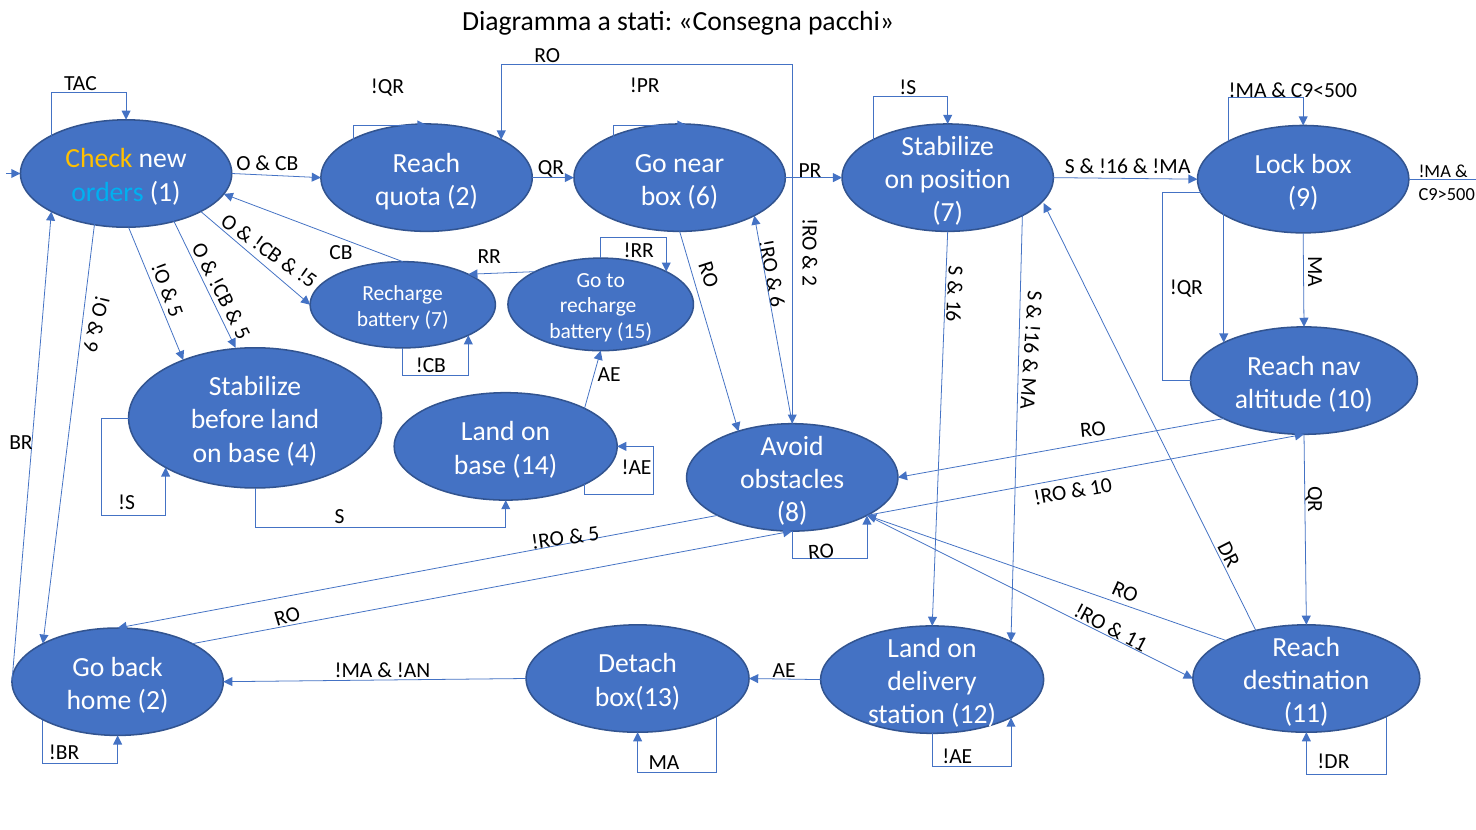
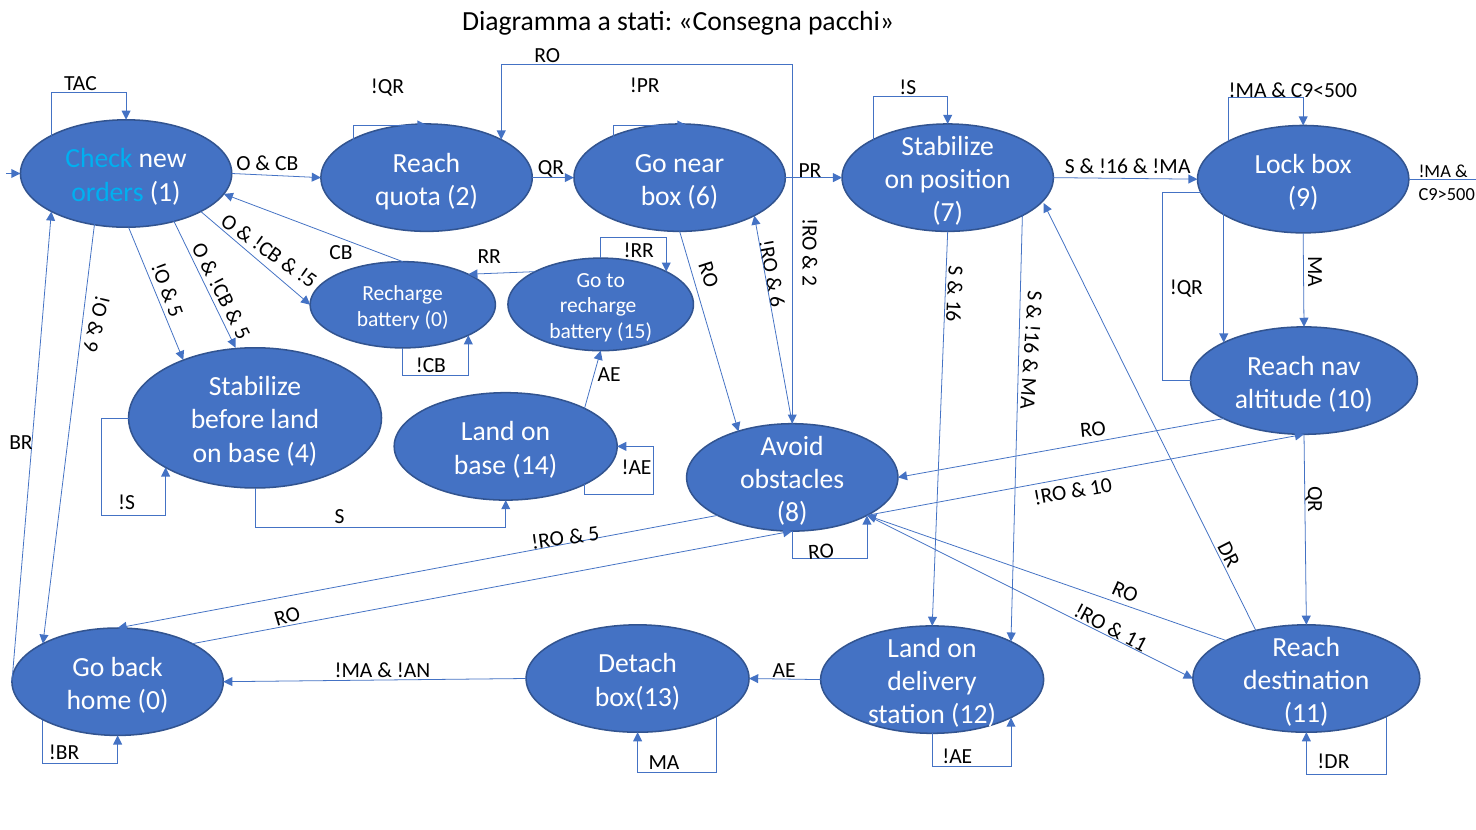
Check colour: yellow -> light blue (99, 159)
battery 7: 7 -> 0 (437, 319)
home 2: 2 -> 0 (153, 700)
